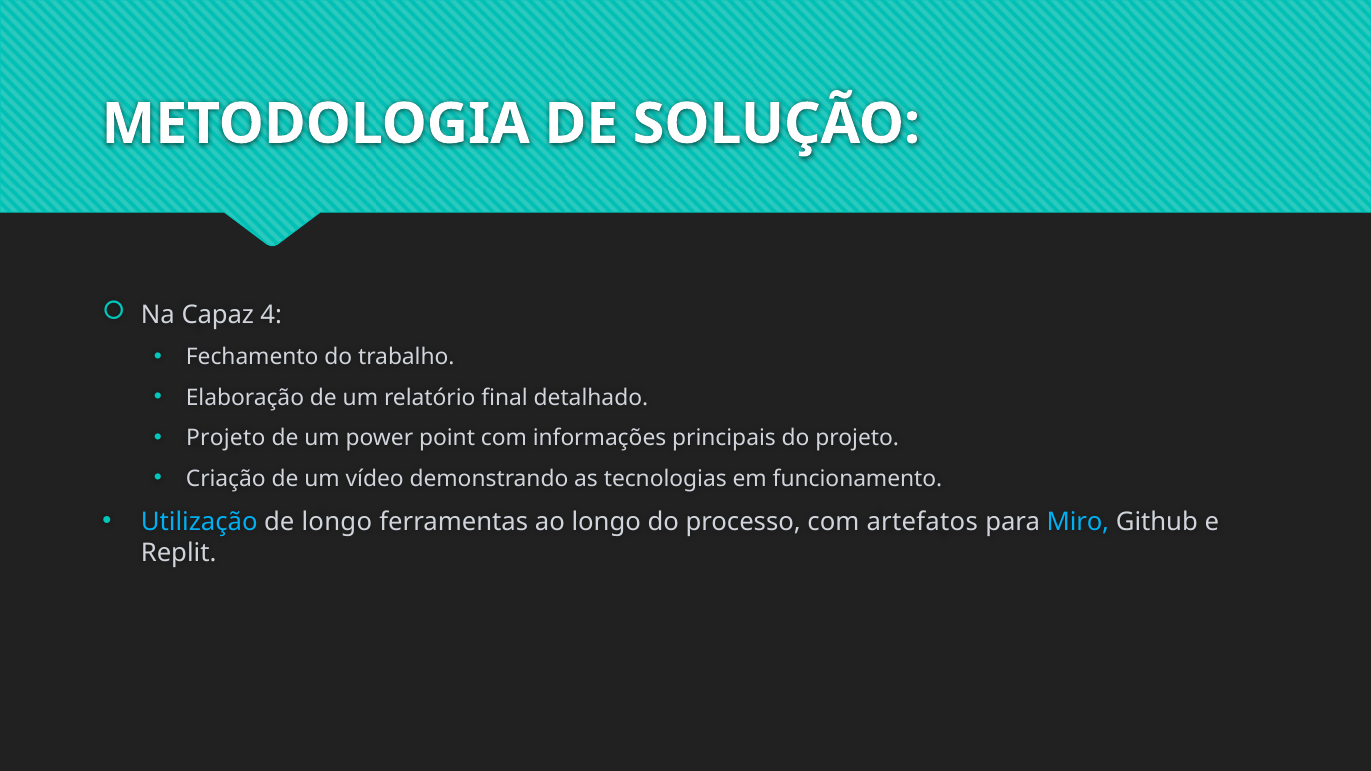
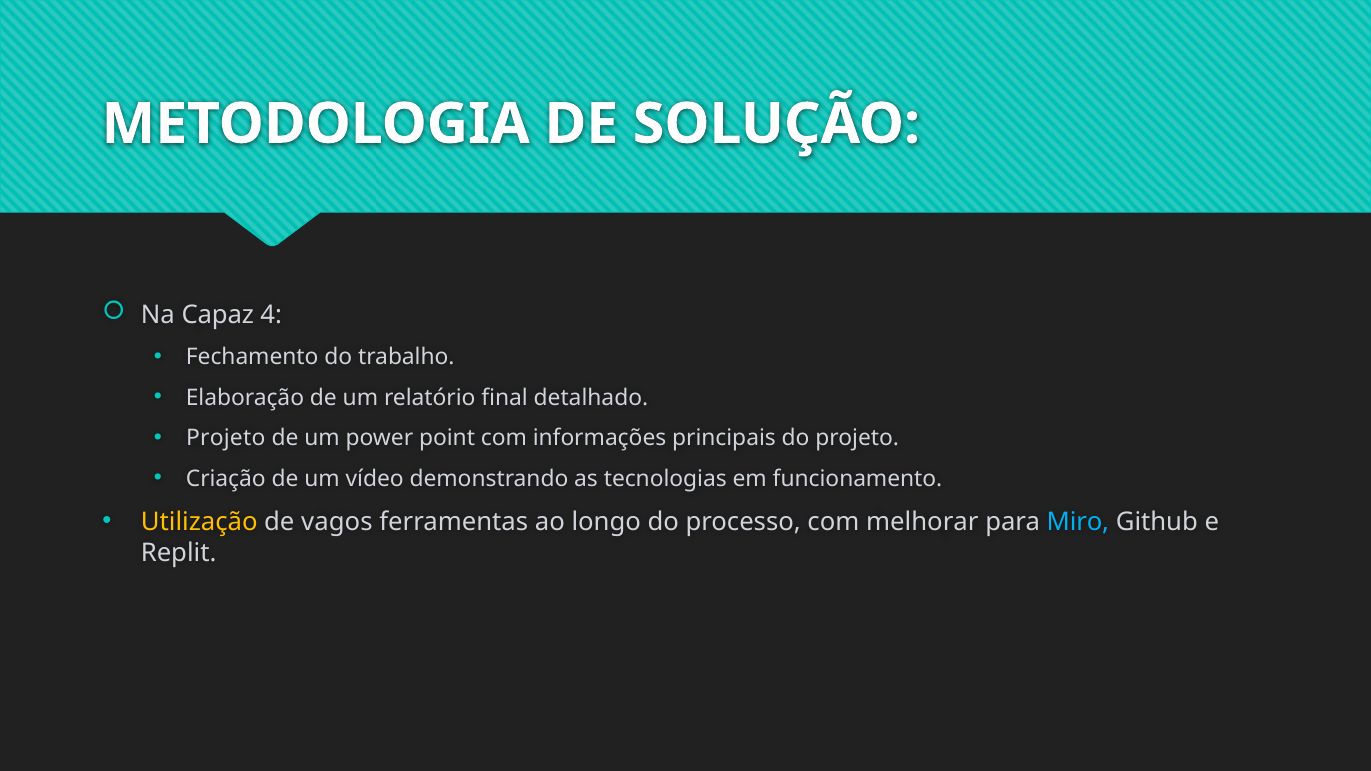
Utilização colour: light blue -> yellow (199, 522)
de longo: longo -> vagos (337, 522)
artefatos: artefatos -> melhorar (922, 522)
